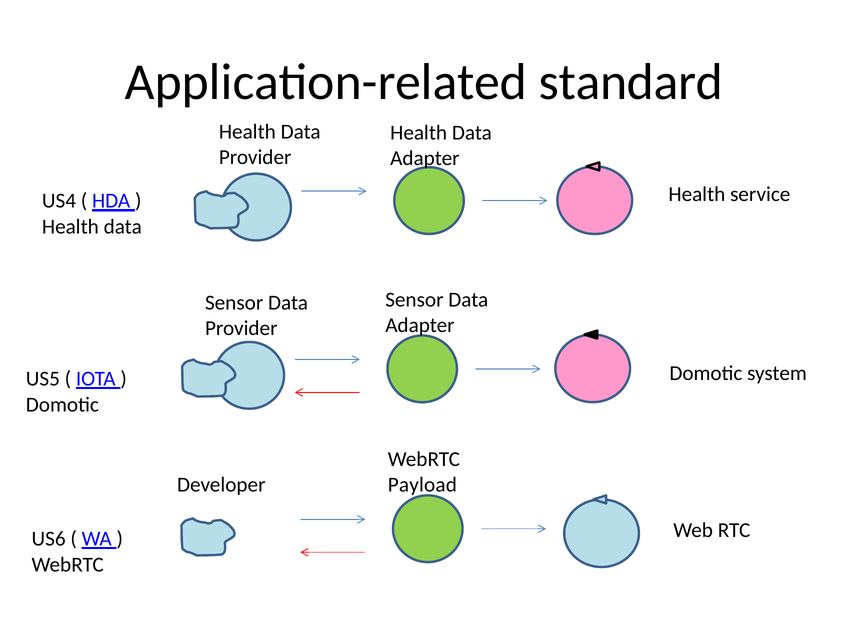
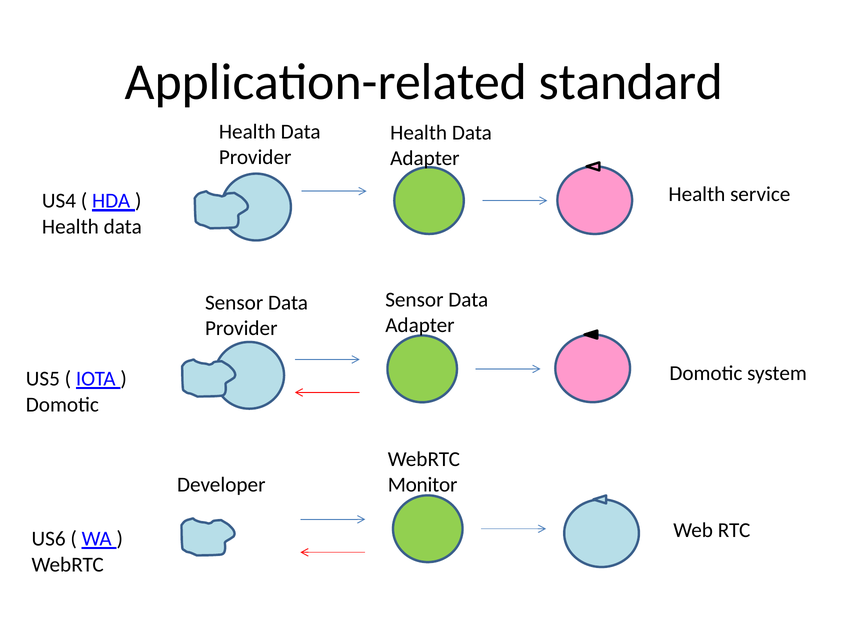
Payload: Payload -> Monitor (423, 485)
